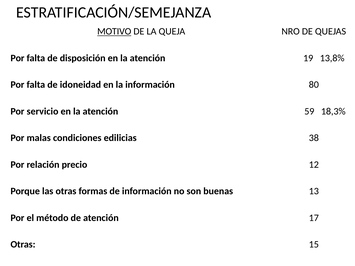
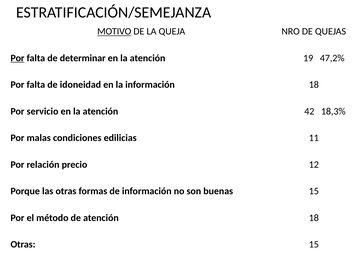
Por underline: none -> present (17, 58)
disposición: disposición -> determinar (83, 58)
13,8%: 13,8% -> 47,2% (332, 58)
información 80: 80 -> 18 (314, 85)
59: 59 -> 42 (309, 111)
38: 38 -> 11 (314, 138)
buenas 13: 13 -> 15 (314, 191)
atención 17: 17 -> 18 (314, 218)
